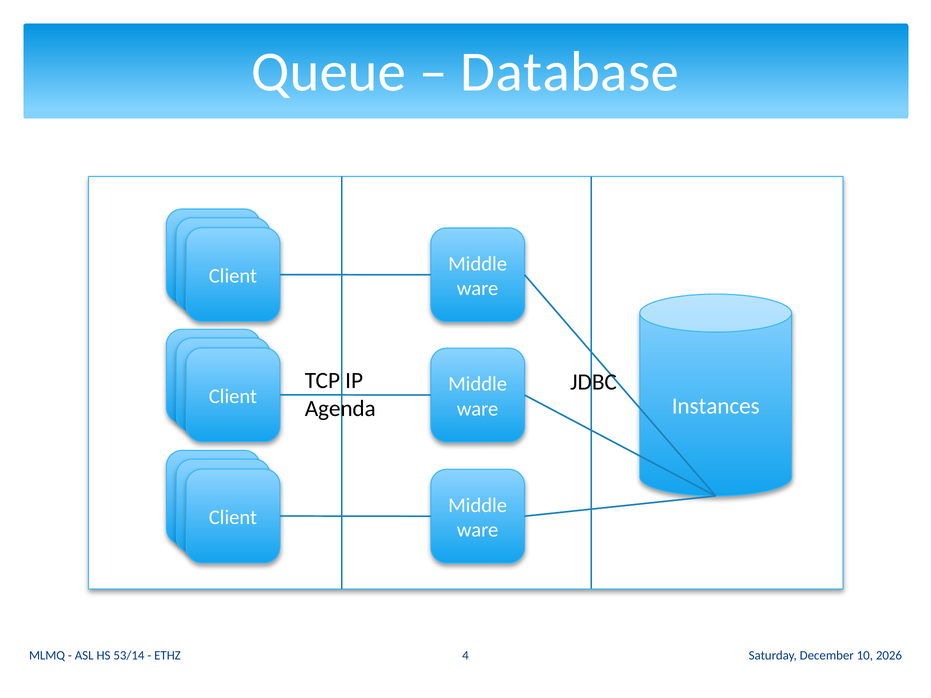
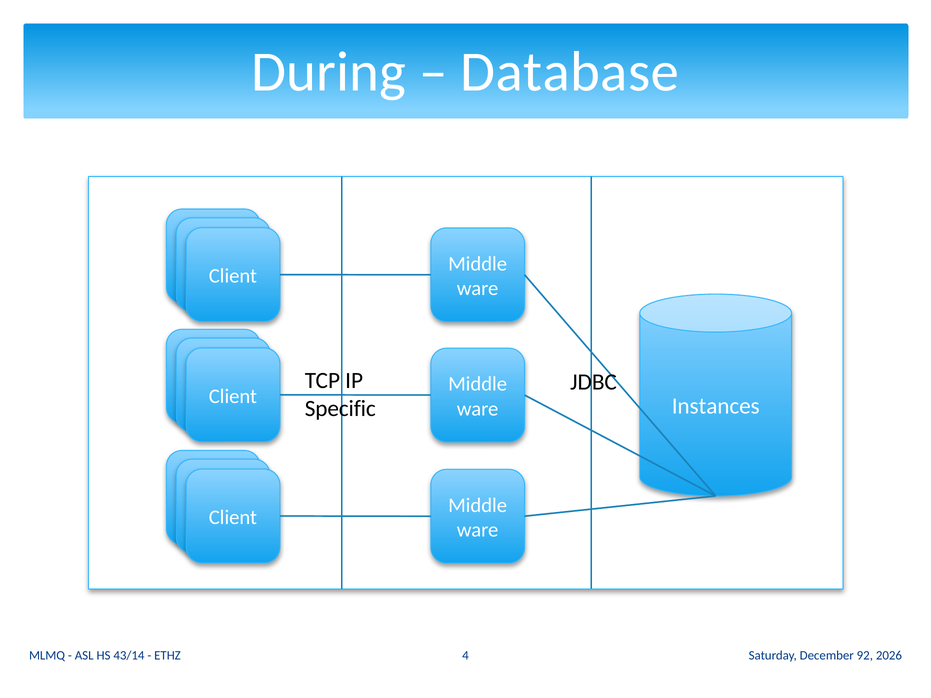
Queue: Queue -> During (329, 72)
Agenda: Agenda -> Specific (340, 409)
53/14: 53/14 -> 43/14 (129, 656)
10: 10 -> 92 (865, 656)
